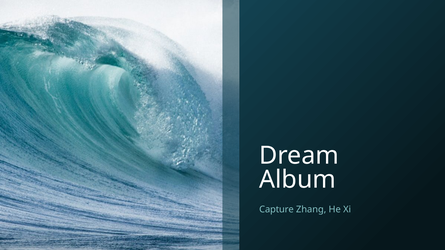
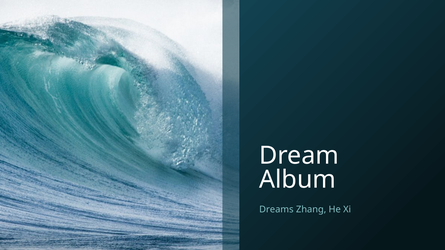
Capture: Capture -> Dreams (276, 210)
